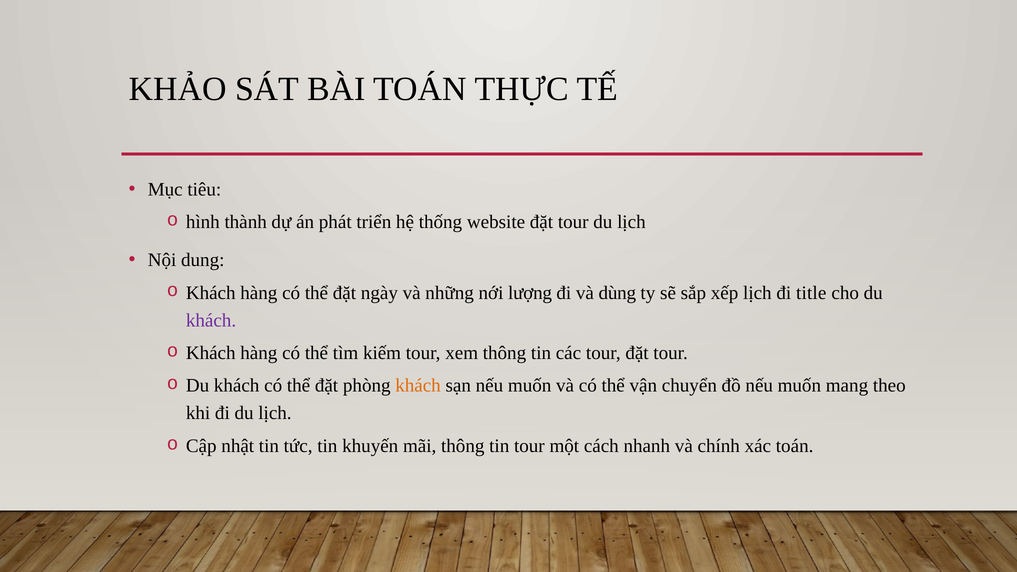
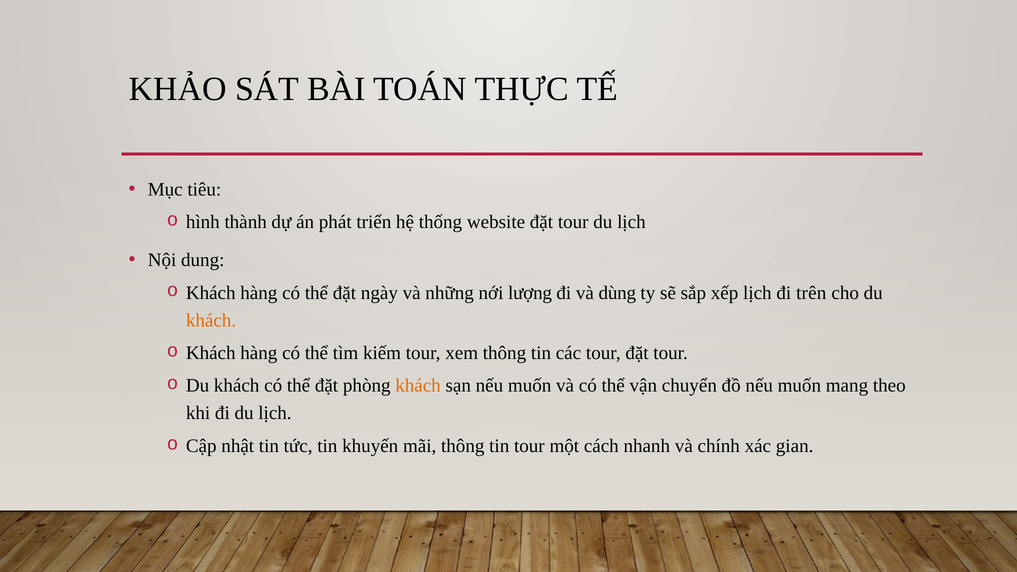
title: title -> trên (811, 293)
khách colour: purple -> orange (211, 320)
xác toán: toán -> gian (795, 446)
